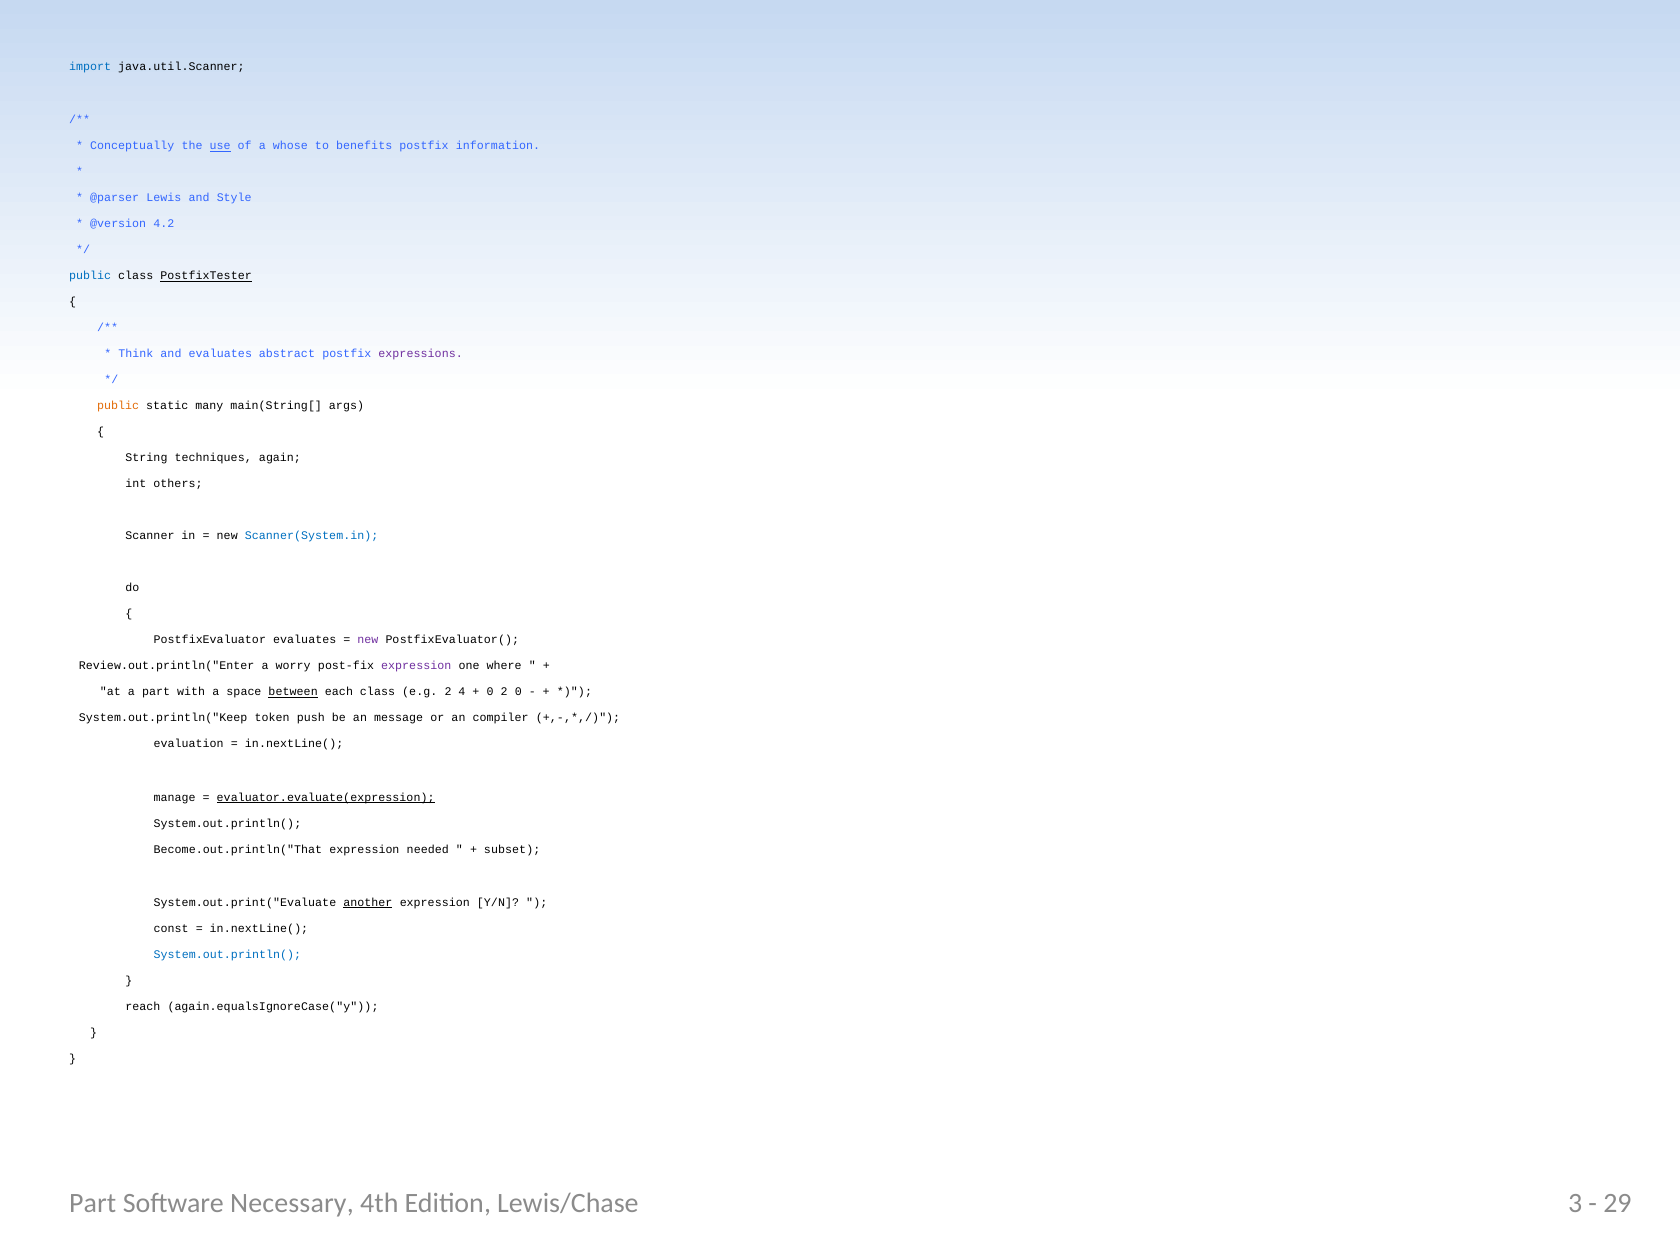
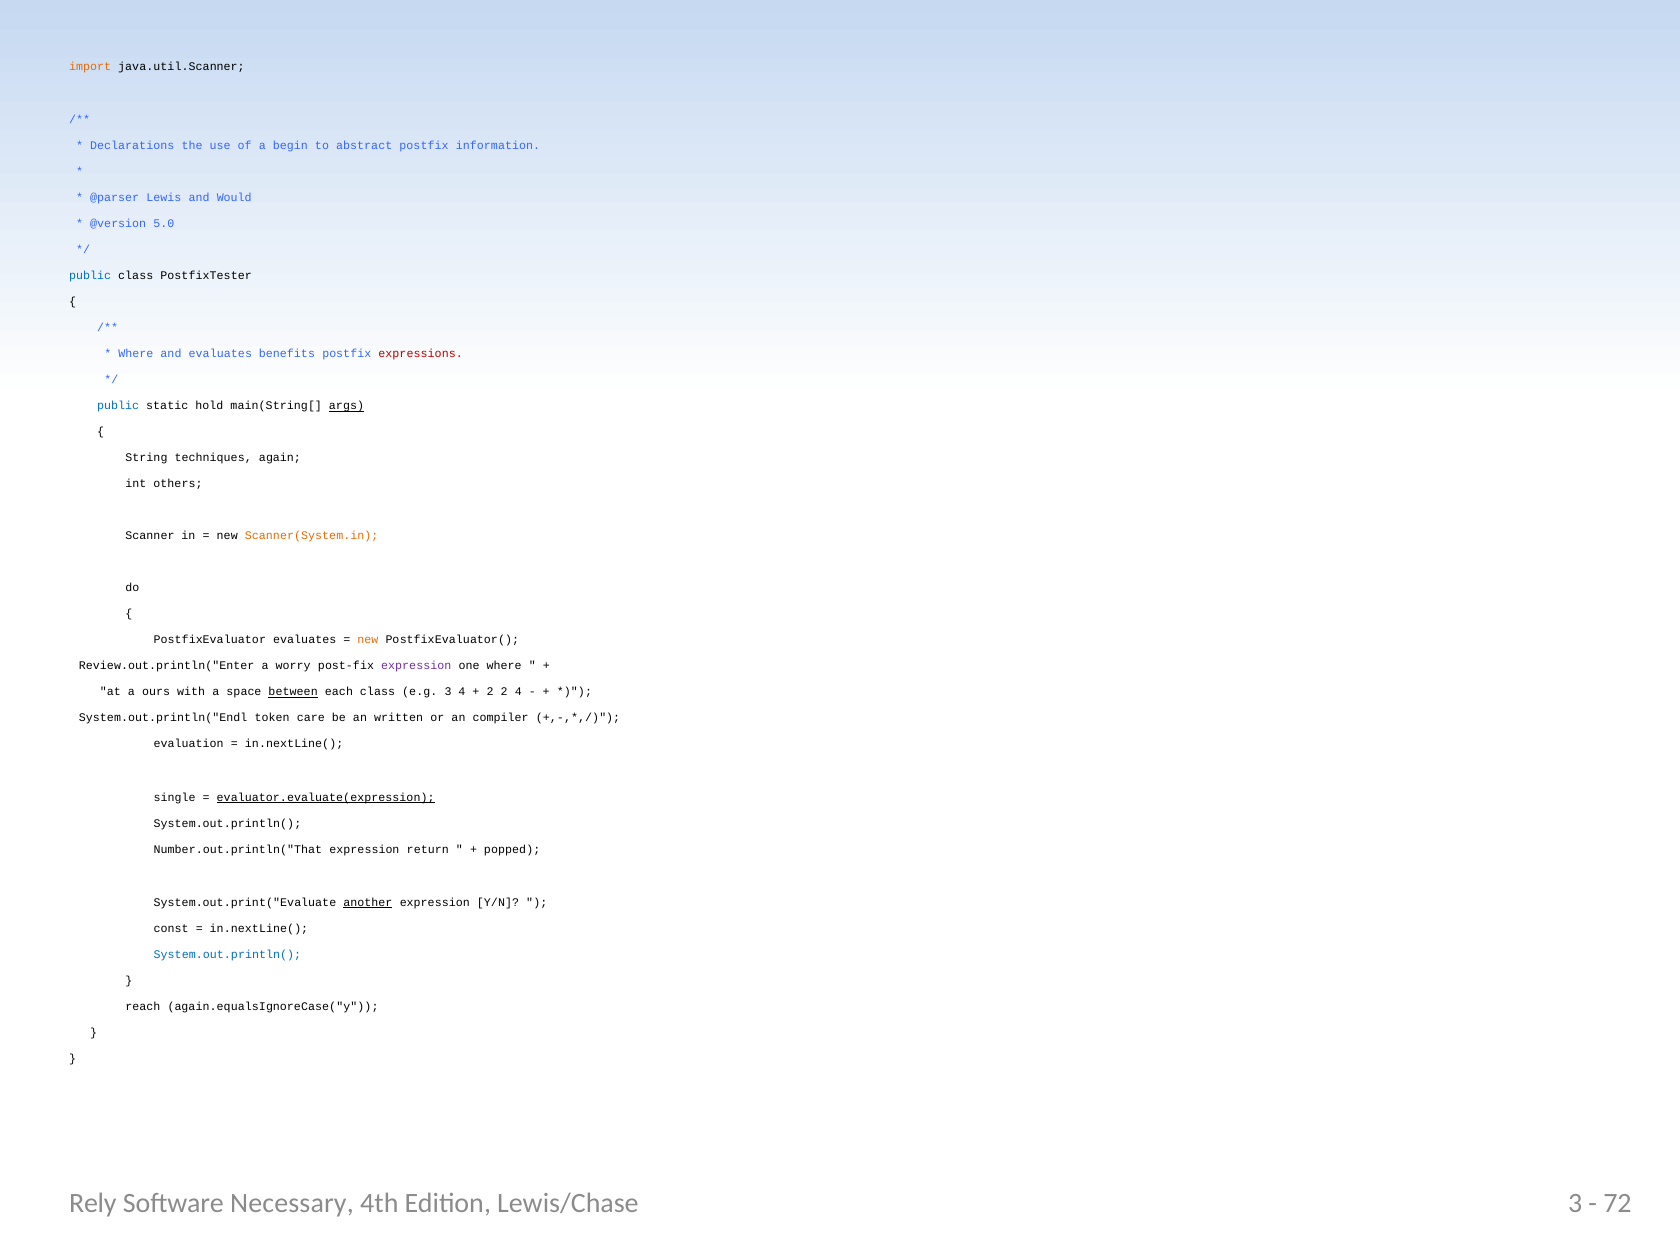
import colour: blue -> orange (90, 67)
Conceptually: Conceptually -> Declarations (132, 146)
use underline: present -> none (220, 146)
whose: whose -> begin (290, 146)
benefits: benefits -> abstract (364, 146)
Style: Style -> Would (234, 198)
4.2: 4.2 -> 5.0 (164, 224)
PostfixTester underline: present -> none (206, 276)
Think: Think -> Where (136, 354)
abstract: abstract -> benefits (287, 354)
expressions colour: purple -> red (421, 354)
public colour: orange -> blue (118, 406)
many: many -> hold (209, 406)
args underline: none -> present (347, 406)
Scanner(System.in colour: blue -> orange (312, 536)
new colour: purple -> orange (368, 640)
a part: part -> ours (156, 692)
e.g 2: 2 -> 3 (448, 692)
0: 0 -> 2 (490, 692)
2 0: 0 -> 4 (518, 692)
System.out.println("Keep: System.out.println("Keep -> System.out.println("Endl (163, 718)
push: push -> care (311, 718)
message: message -> written (399, 718)
manage: manage -> single (175, 797)
Become.out.println("That: Become.out.println("That -> Number.out.println("That (238, 849)
needed: needed -> return (428, 849)
subset: subset -> popped (512, 849)
Part: Part -> Rely (93, 1203)
29: 29 -> 72 (1617, 1203)
